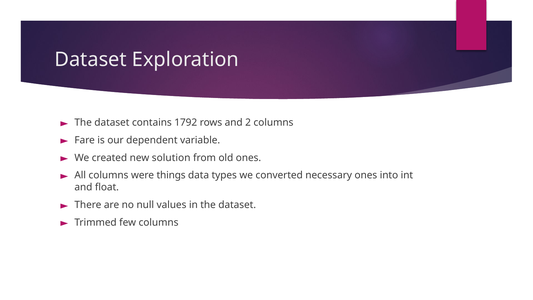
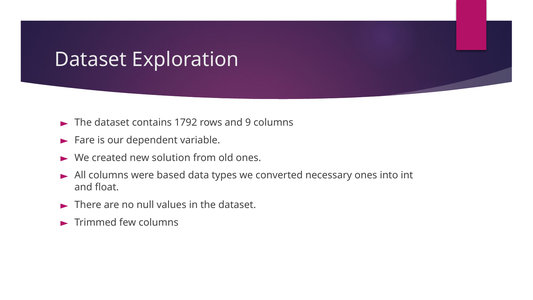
2: 2 -> 9 (248, 123)
things: things -> based (171, 175)
